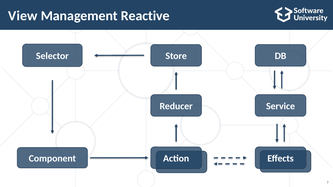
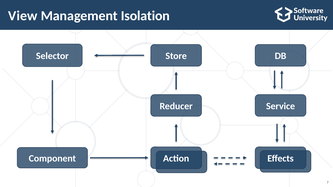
Reactive: Reactive -> Isolation (145, 16)
